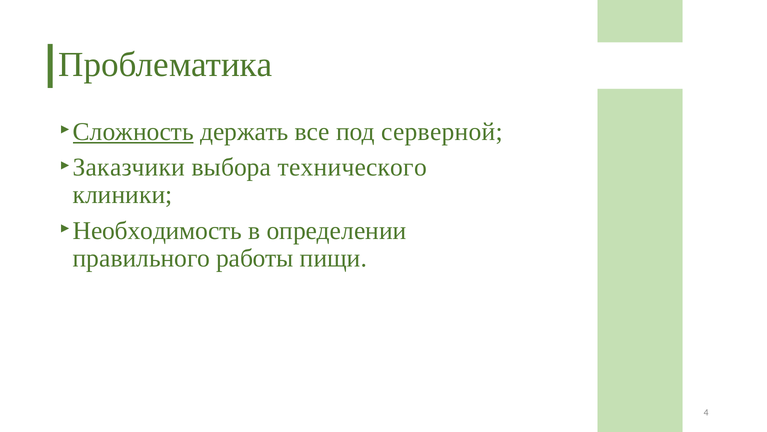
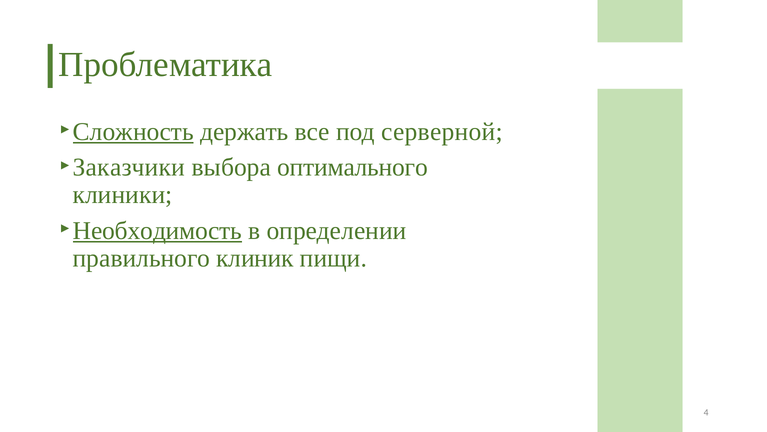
технического: технического -> оптимального (353, 167)
Необходимость underline: none -> present (157, 230)
работы: работы -> клиник (255, 258)
